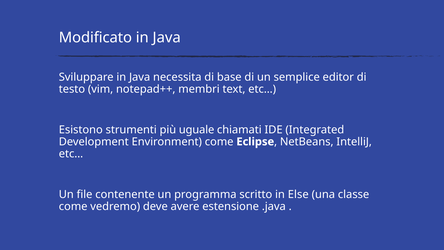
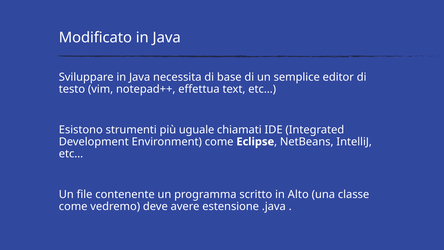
membri: membri -> effettua (199, 89)
Else: Else -> Alto (298, 194)
